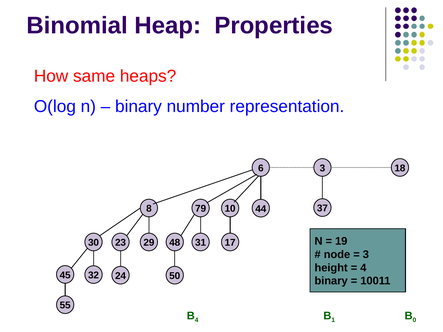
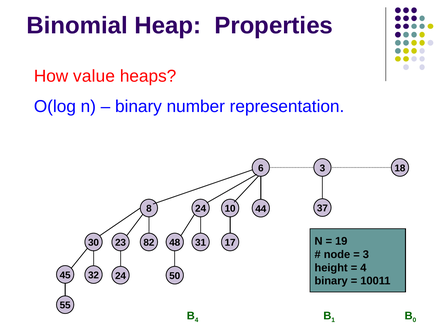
same: same -> value (94, 76)
8 79: 79 -> 24 (201, 209)
29: 29 -> 82 (149, 243)
